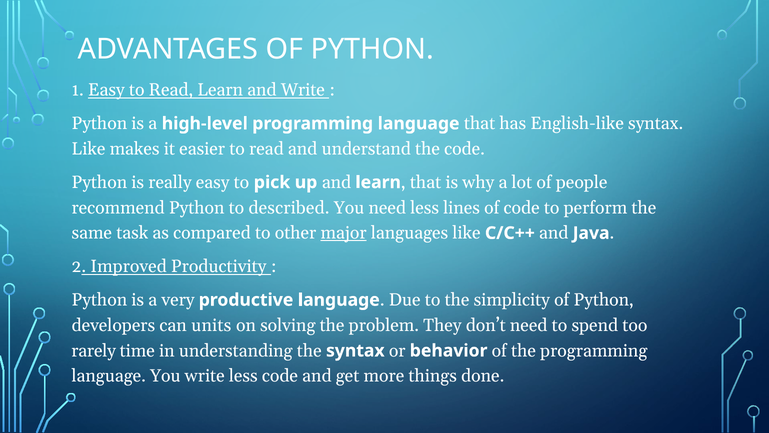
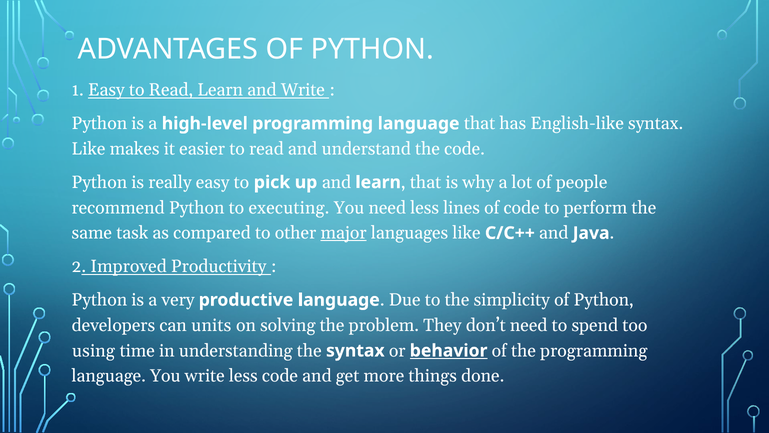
described: described -> executing (289, 208)
rarely: rarely -> using (93, 350)
behavior underline: none -> present (449, 350)
